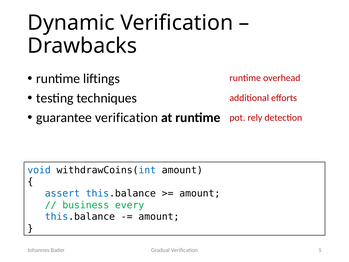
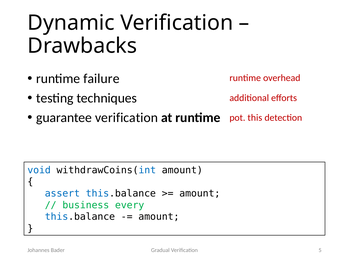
liftings: liftings -> failure (101, 79)
rely: rely -> this (255, 118)
